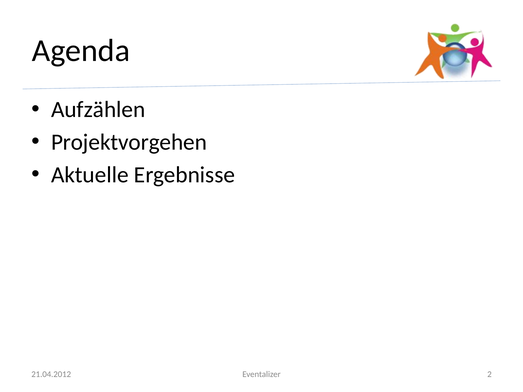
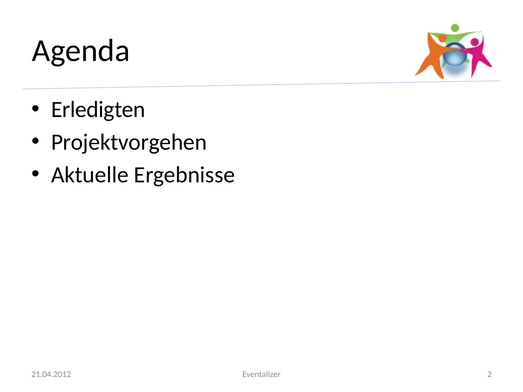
Aufzählen: Aufzählen -> Erledigten (98, 110)
